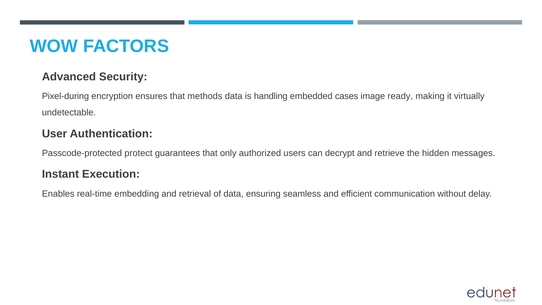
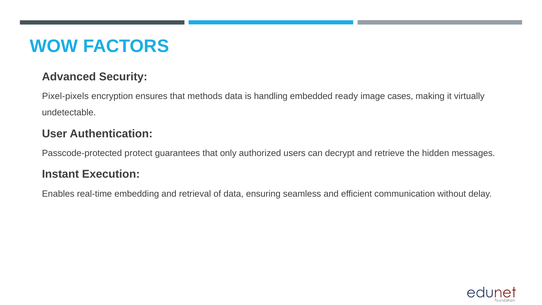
Pixel-during: Pixel-during -> Pixel-pixels (65, 96)
cases: cases -> ready (347, 96)
ready: ready -> cases (400, 96)
